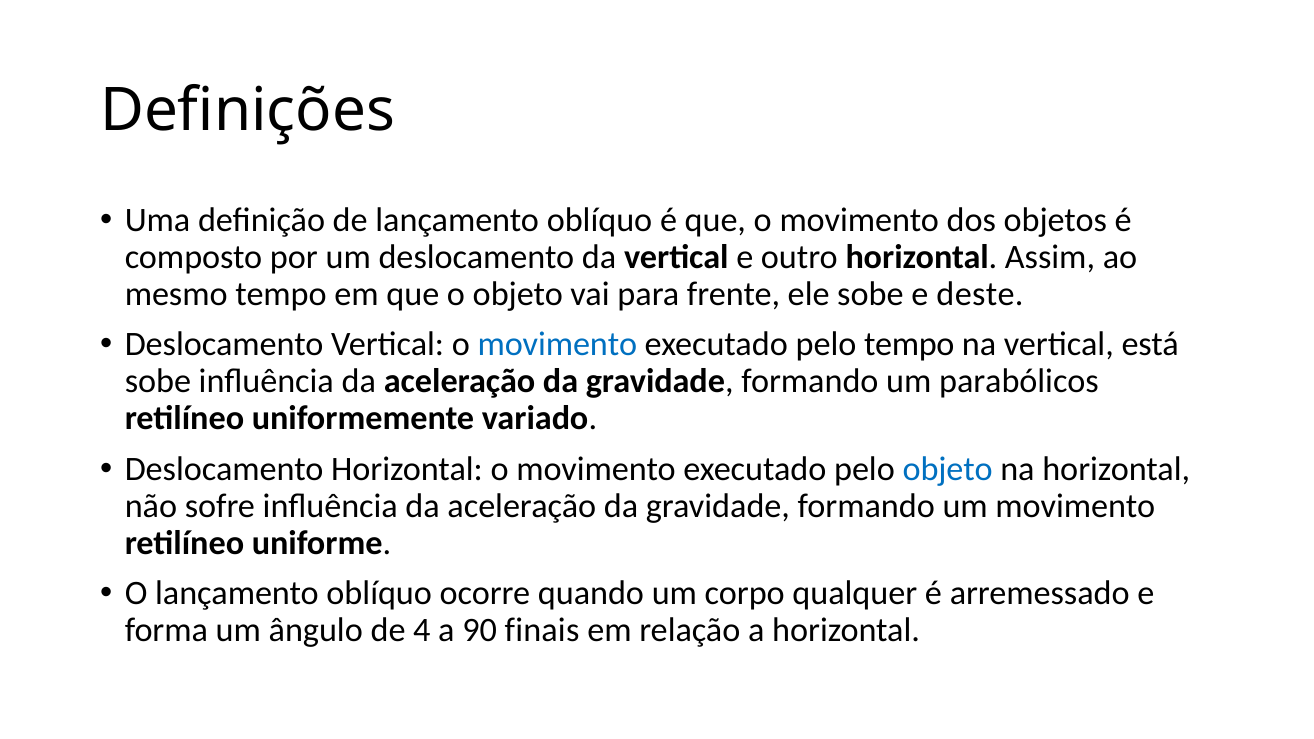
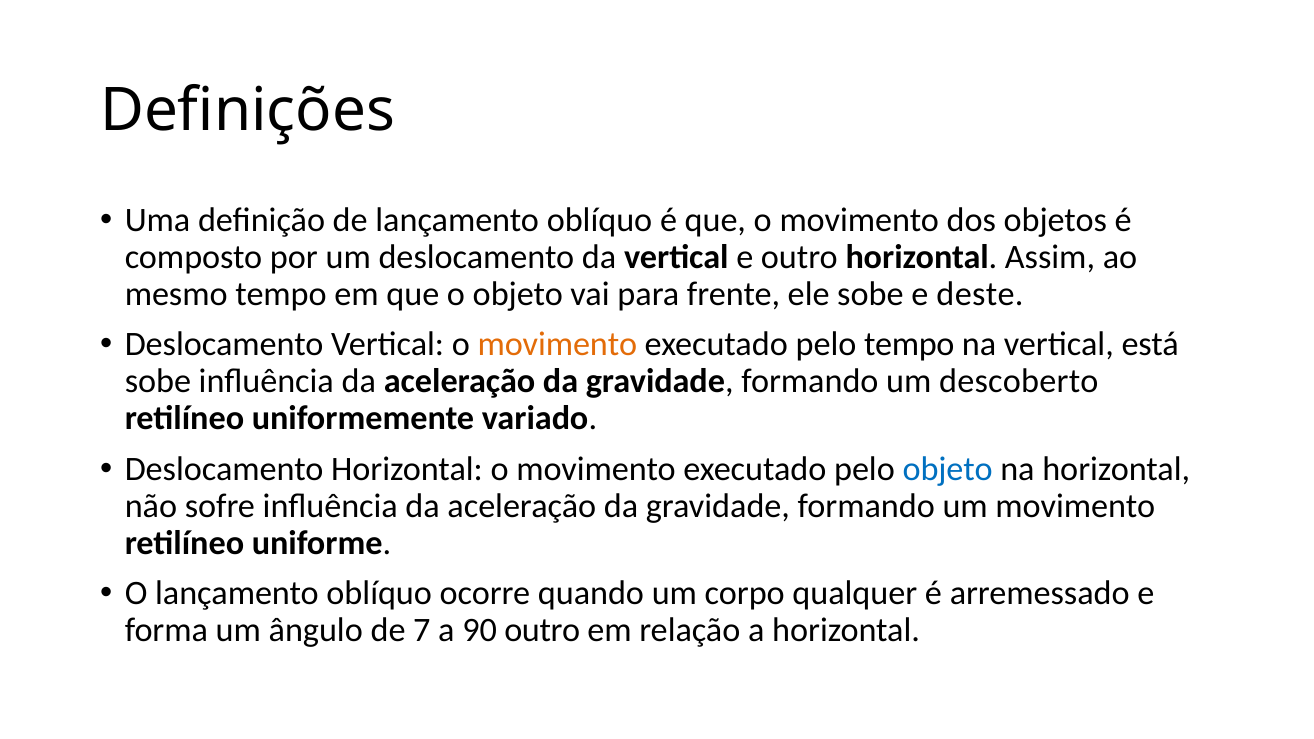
movimento colour: blue -> orange (557, 344)
parabólicos: parabólicos -> descoberto (1019, 381)
4: 4 -> 7 (422, 630)
90 finais: finais -> outro (542, 630)
